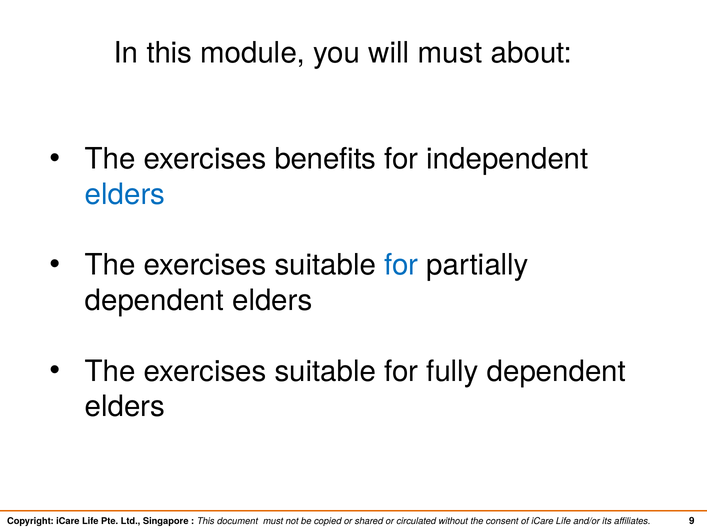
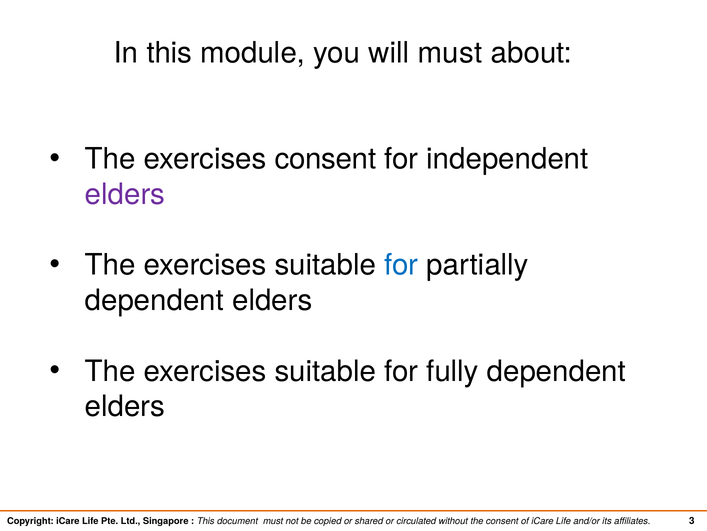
exercises benefits: benefits -> consent (325, 159)
elders colour: blue -> purple (125, 194)
9: 9 -> 3 (692, 520)
